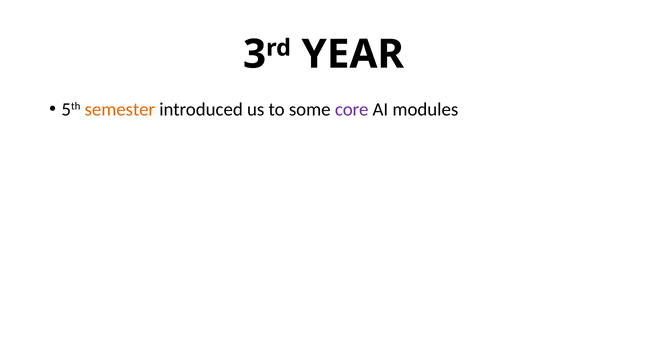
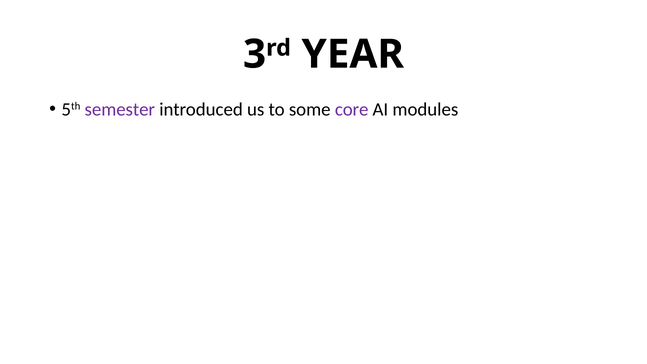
semester colour: orange -> purple (120, 109)
